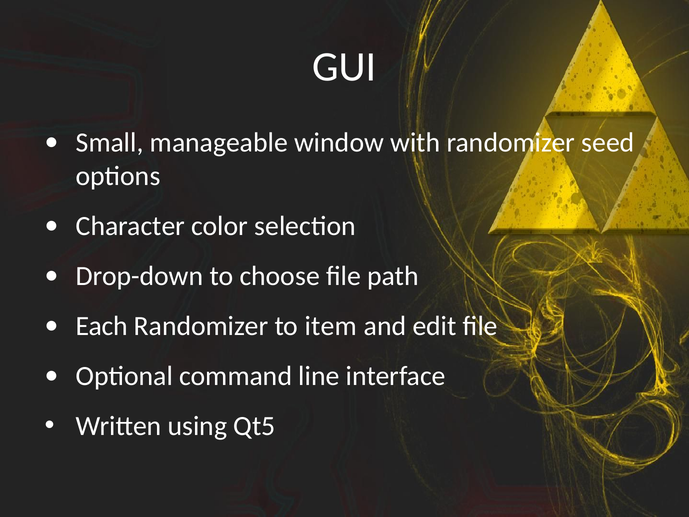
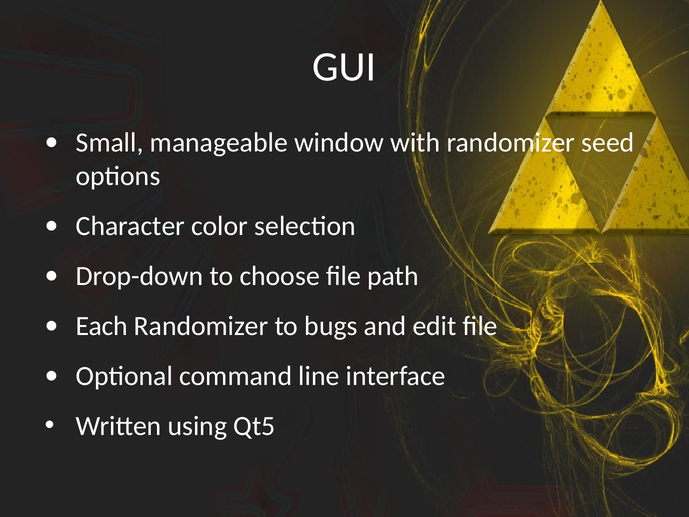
item: item -> bugs (331, 326)
